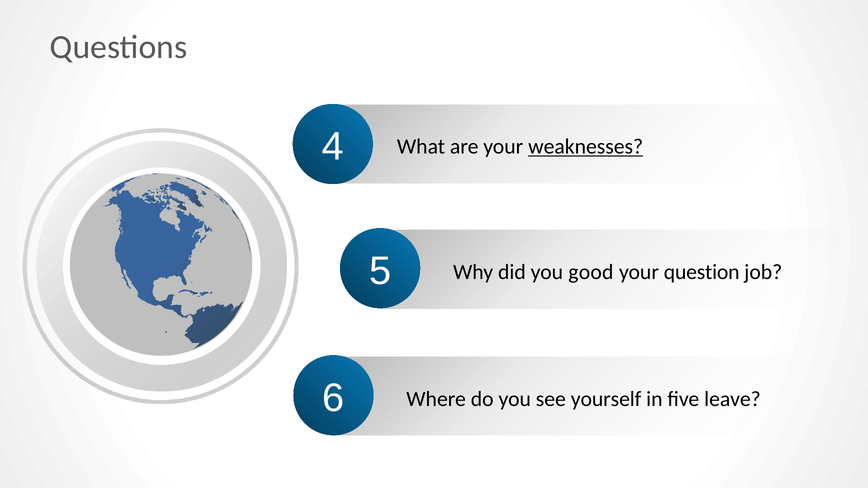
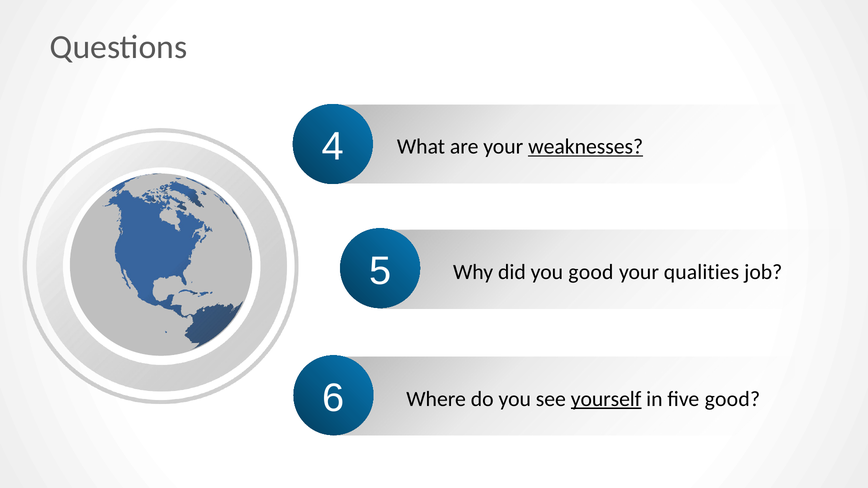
question: question -> qualities (702, 272)
yourself underline: none -> present (606, 399)
five leave: leave -> good (732, 399)
